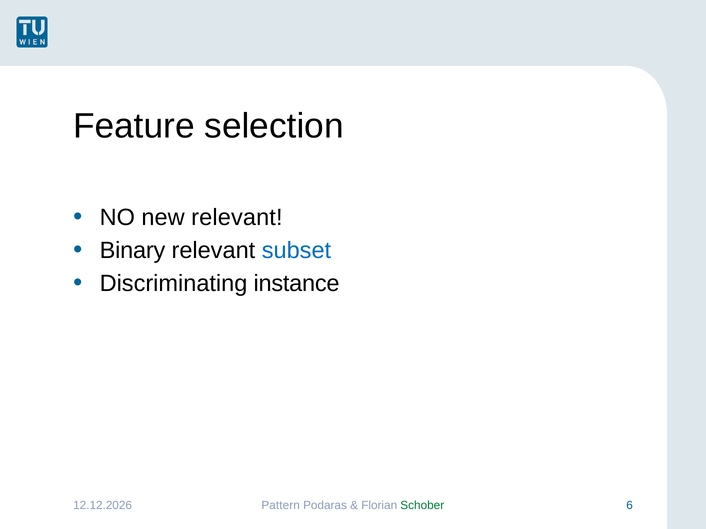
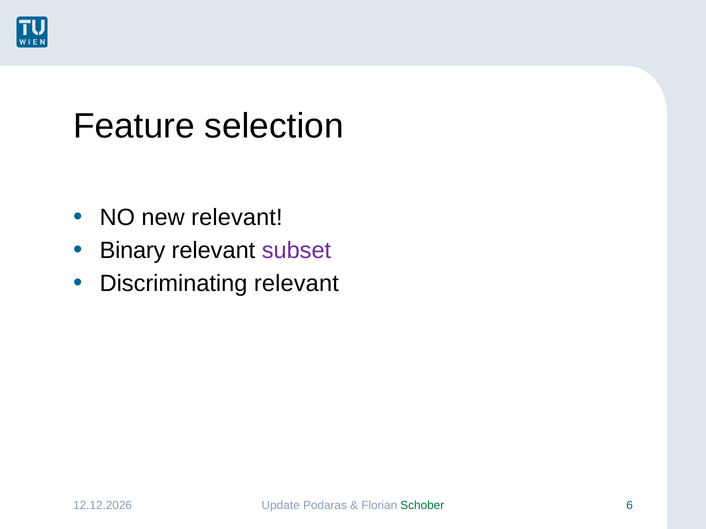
subset colour: blue -> purple (296, 251)
Discriminating instance: instance -> relevant (296, 284)
Pattern: Pattern -> Update (281, 506)
